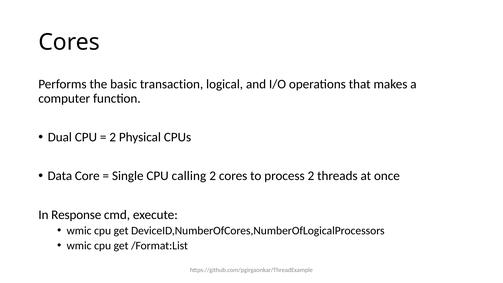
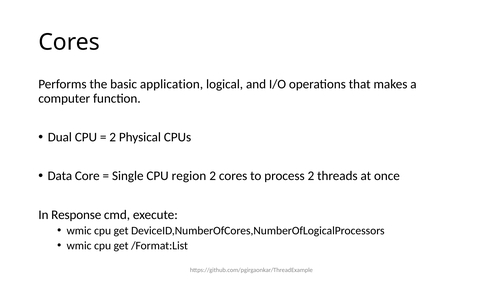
transaction: transaction -> application (172, 84)
calling: calling -> region (189, 176)
